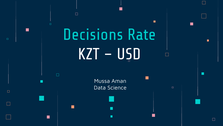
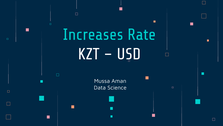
Decisions: Decisions -> Increases (93, 34)
